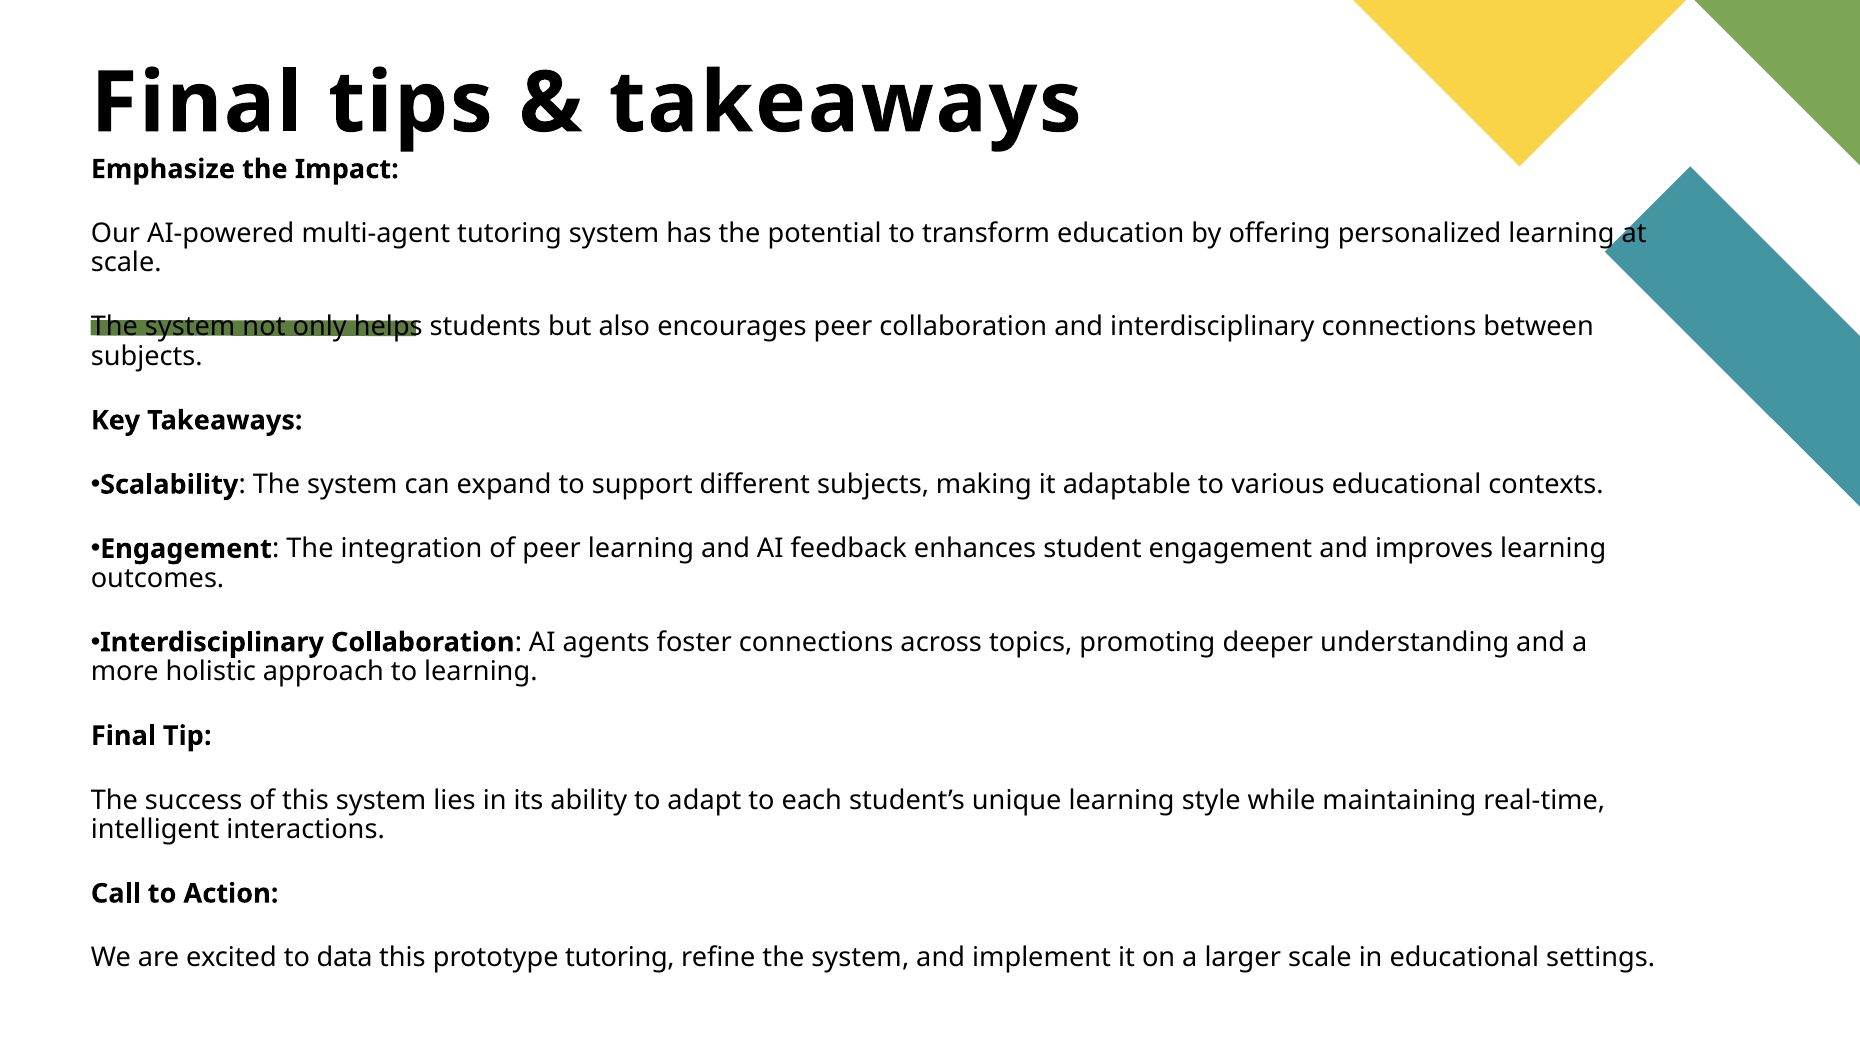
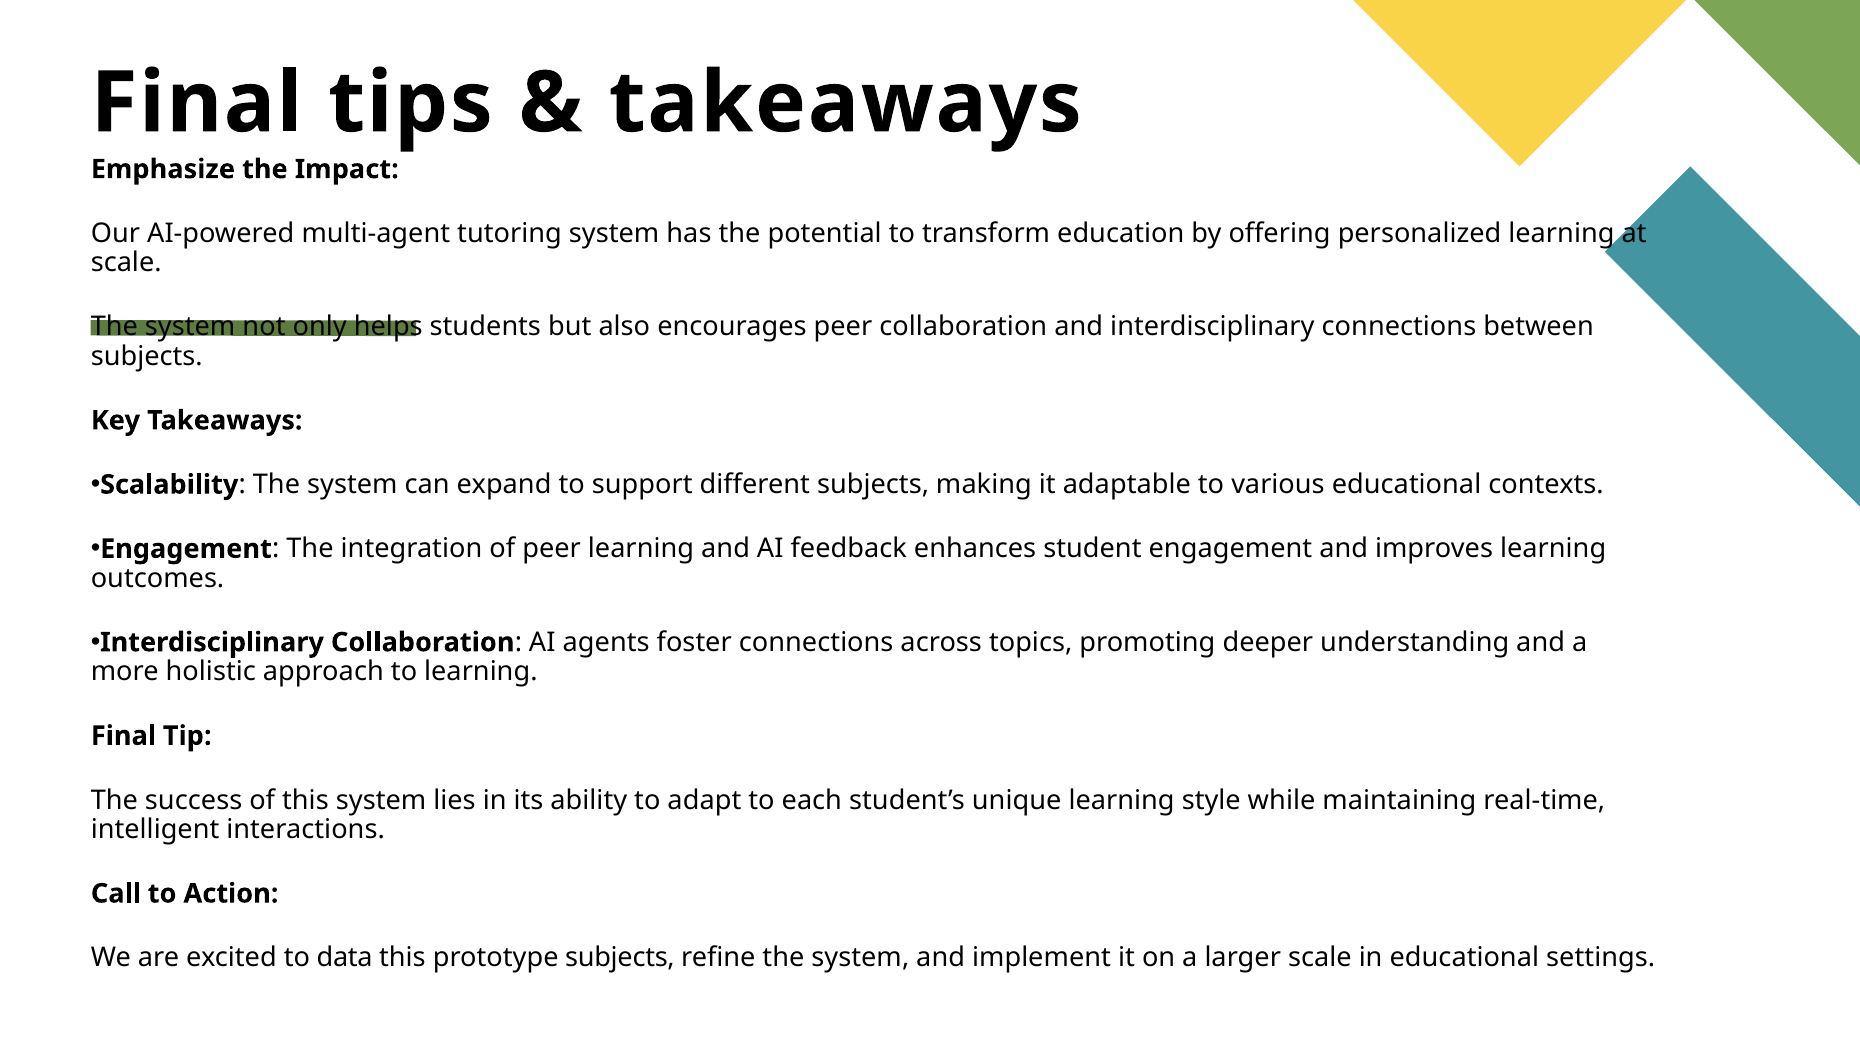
prototype tutoring: tutoring -> subjects (620, 958)
